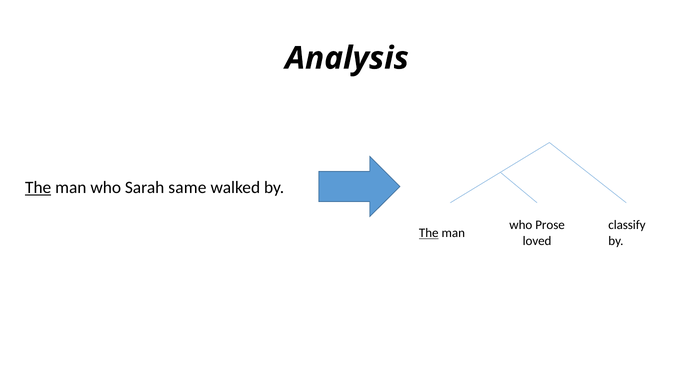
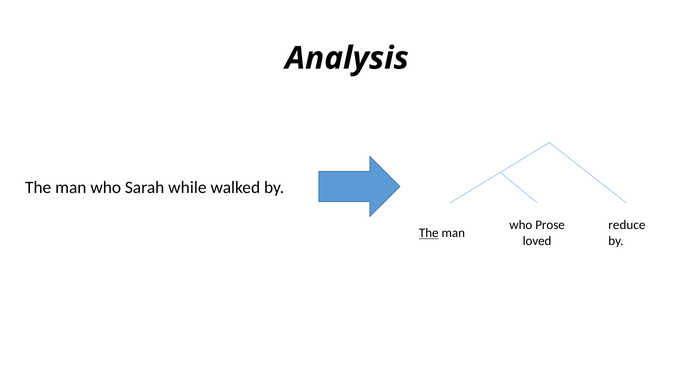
The underline: present -> none (38, 188)
same: same -> while (187, 188)
classify: classify -> reduce (627, 225)
